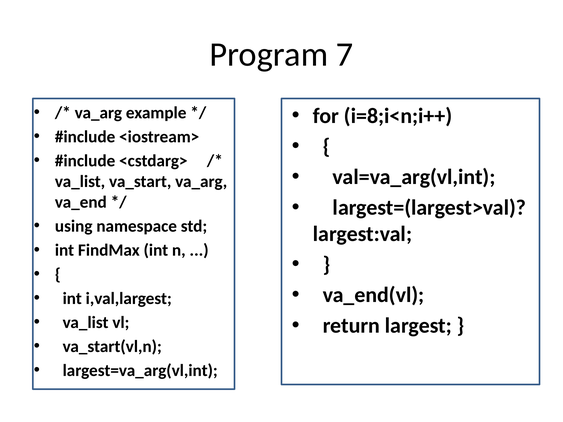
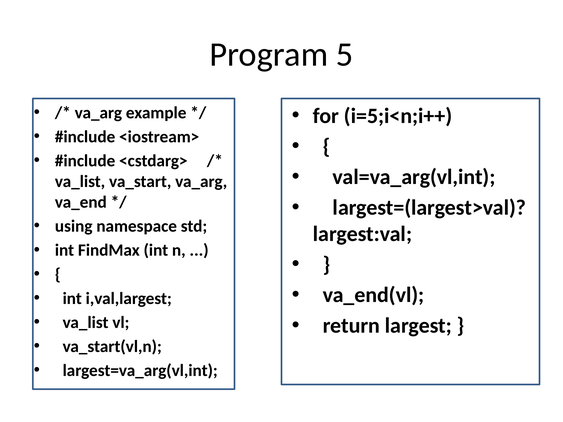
7: 7 -> 5 (345, 55)
i=8;i<n;i++: i=8;i<n;i++ -> i=5;i<n;i++ (398, 116)
